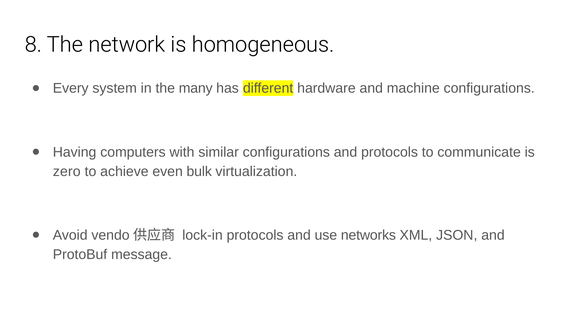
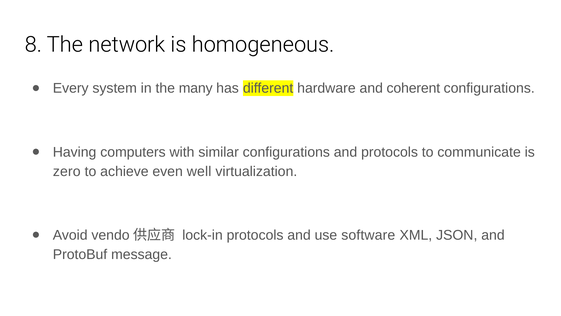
machine: machine -> coherent (413, 88)
bulk: bulk -> well (199, 171)
networks: networks -> software (368, 235)
